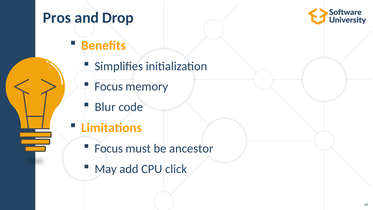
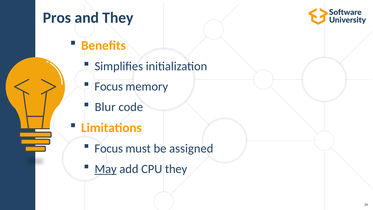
and Drop: Drop -> They (118, 18)
ancestor: ancestor -> assigned (191, 148)
May underline: none -> present (106, 169)
CPU click: click -> they (176, 169)
